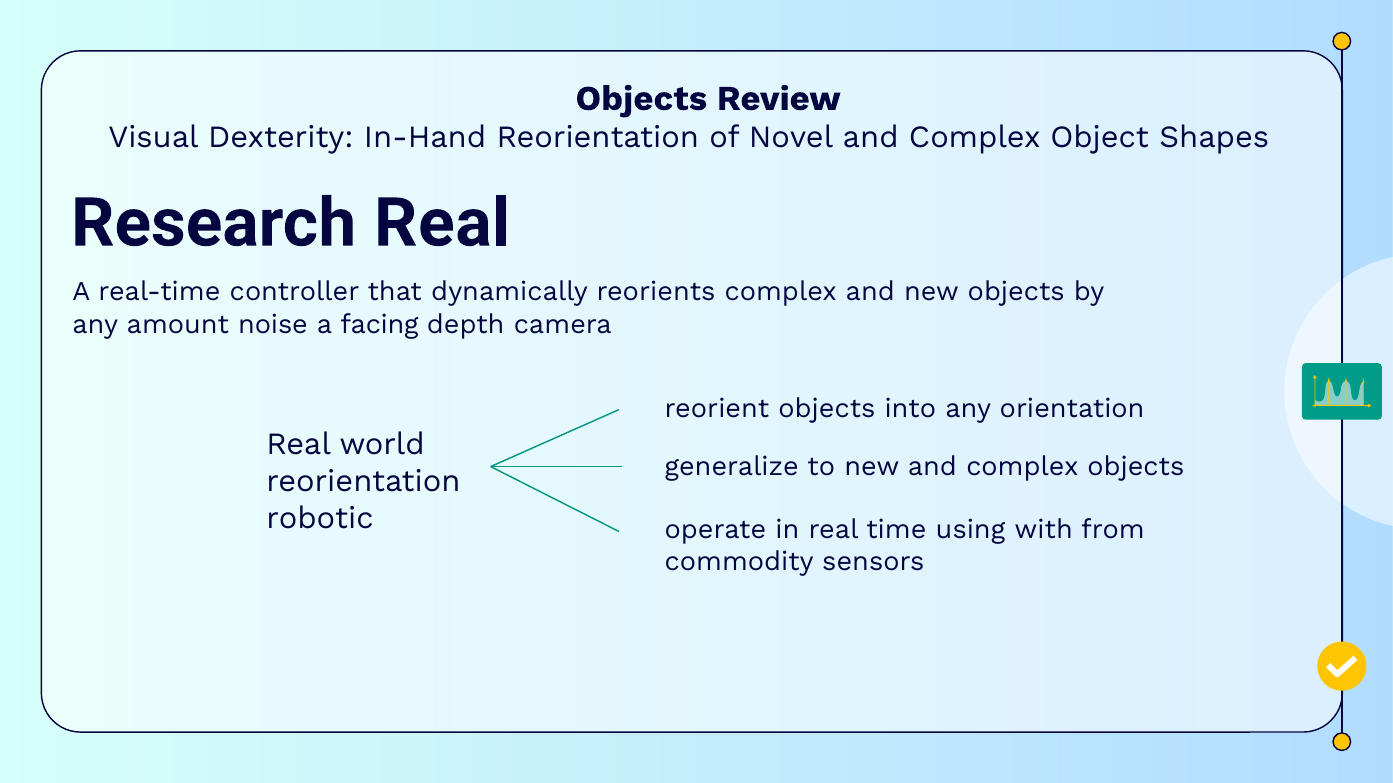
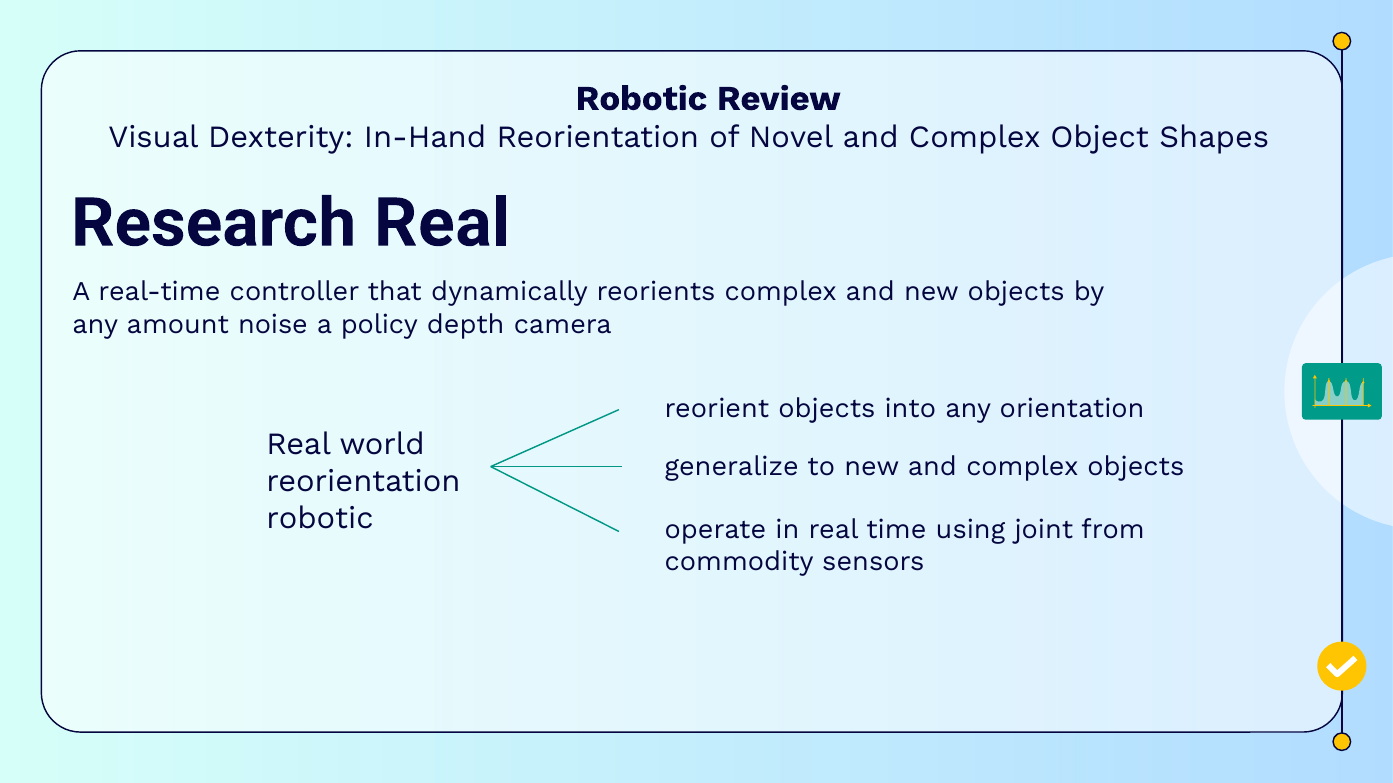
Objects: Objects -> Robotic (641, 99)
facing: facing -> policy (379, 324)
with: with -> joint (1044, 530)
